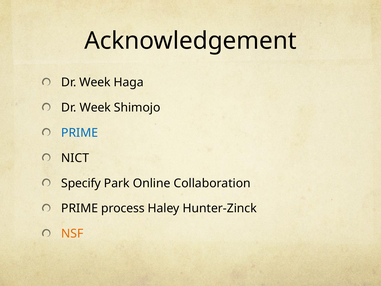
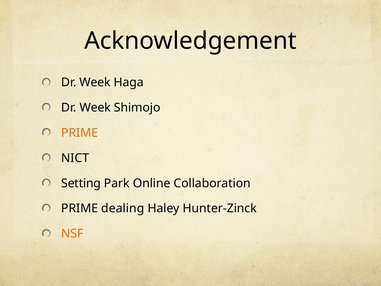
PRIME colour: blue -> orange (80, 133)
Specify: Specify -> Setting (81, 183)
process: process -> dealing (123, 208)
